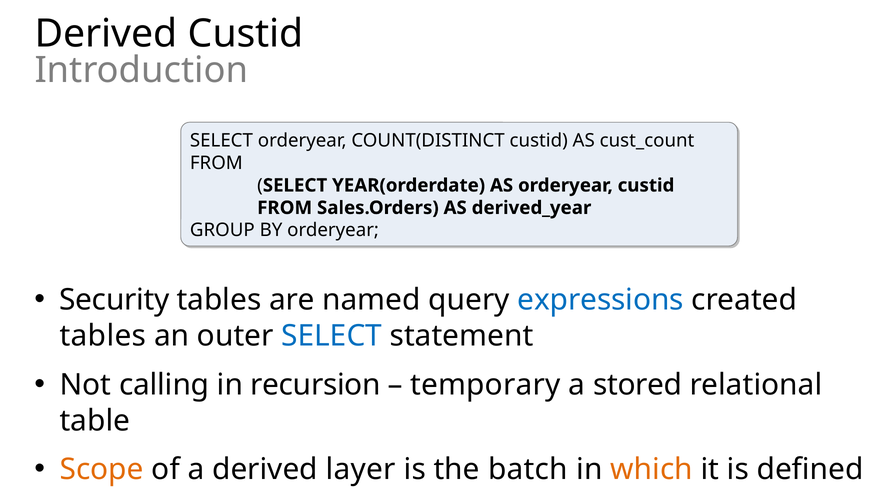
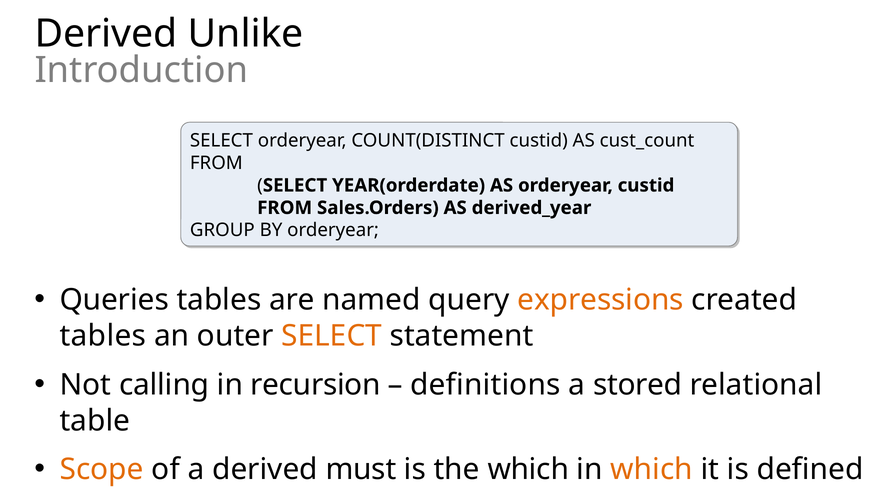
Derived Custid: Custid -> Unlike (246, 34)
Security: Security -> Queries (114, 300)
expressions colour: blue -> orange (601, 300)
SELECT colour: blue -> orange (332, 336)
temporary: temporary -> definitions (485, 385)
layer: layer -> must (361, 470)
the batch: batch -> which (528, 470)
